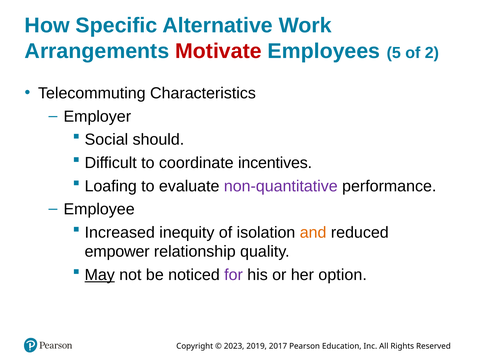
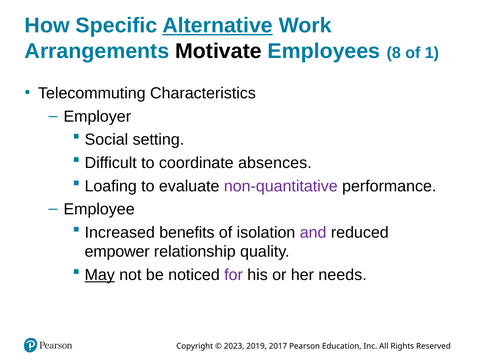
Alternative underline: none -> present (218, 26)
Motivate colour: red -> black (218, 51)
5: 5 -> 8 (394, 53)
2: 2 -> 1 (432, 53)
should: should -> setting (158, 140)
incentives: incentives -> absences (275, 163)
inequity: inequity -> benefits (187, 232)
and colour: orange -> purple (313, 232)
option: option -> needs (343, 275)
